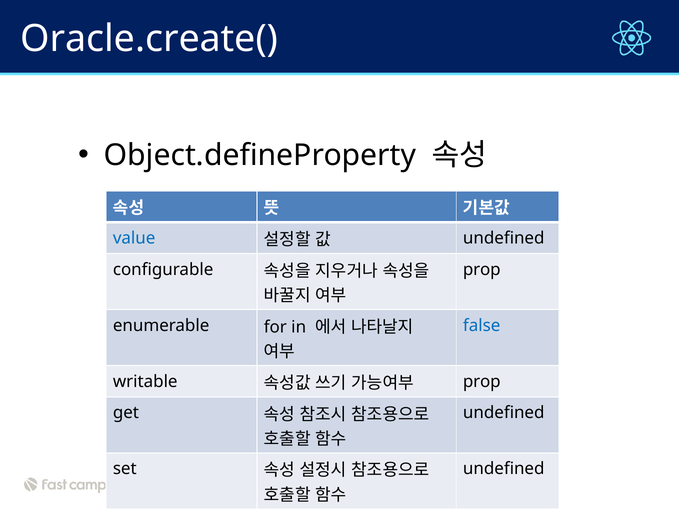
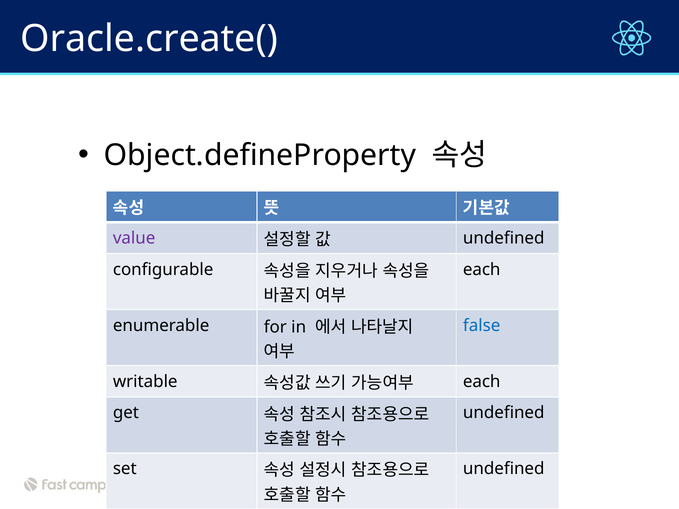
value colour: blue -> purple (134, 238)
prop: prop -> each (482, 270)
prop: prop -> each (482, 382)
